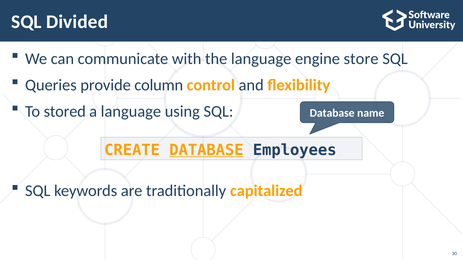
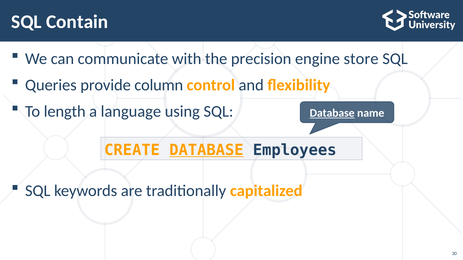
Divided: Divided -> Contain (77, 22)
the language: language -> precision (261, 59)
stored: stored -> length (65, 112)
Database underline: none -> present (332, 113)
